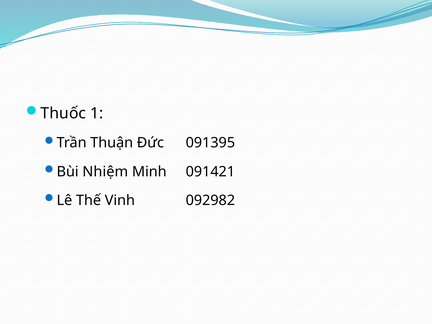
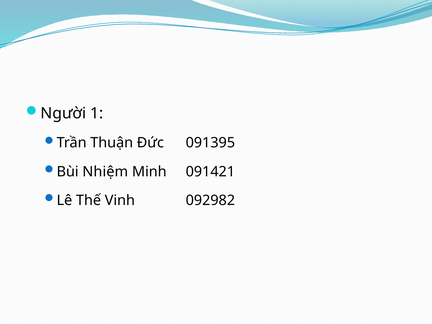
Thuốc: Thuốc -> Người (63, 113)
